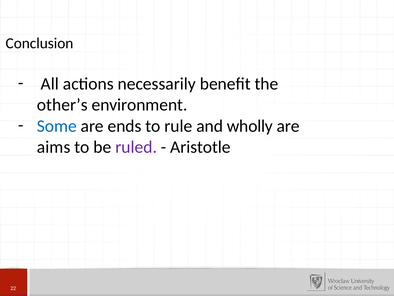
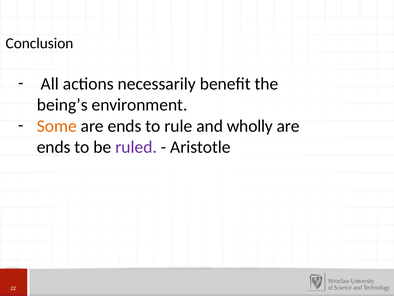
other’s: other’s -> being’s (62, 105)
Some colour: blue -> orange (57, 126)
aims: aims -> ends (54, 147)
